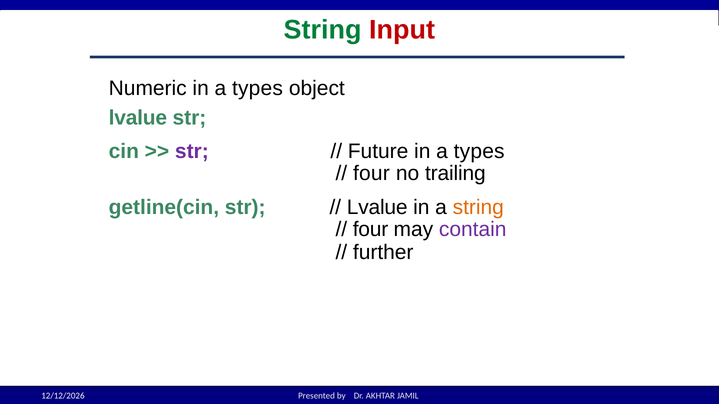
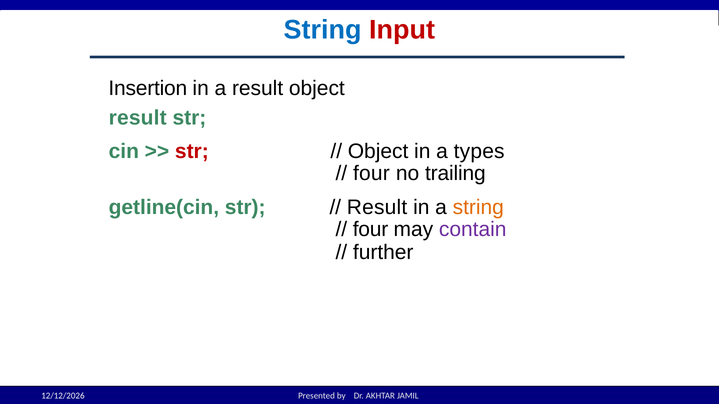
String colour: green -> blue (323, 30)
Numeric: Numeric -> Insertion (148, 89)
types: types -> result (258, 89)
lvalue: lvalue -> result (138, 118)
str colour: purple -> red (192, 151)
Future: Future -> Object (378, 151)
Lvalue: Lvalue -> Result (377, 208)
